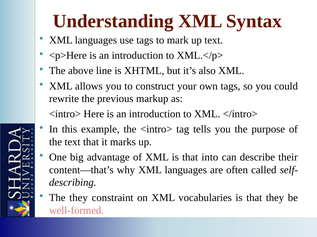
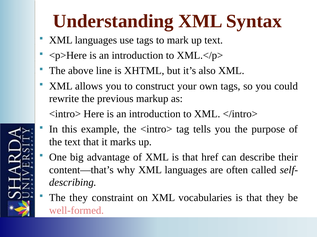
into: into -> href (210, 158)
